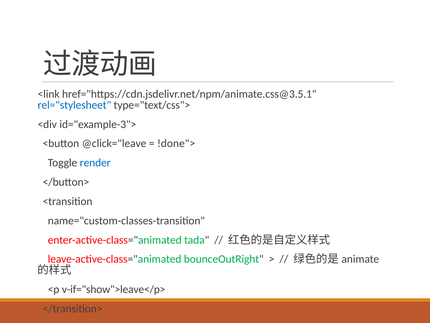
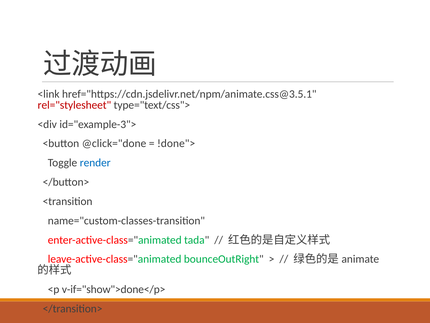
rel="stylesheet colour: blue -> red (74, 105)
@click="leave: @click="leave -> @click="done (114, 143)
v-if="show">leave</p>: v-if="show">leave</p> -> v-if="show">done</p> (114, 289)
